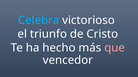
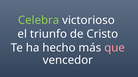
Celebra colour: light blue -> light green (39, 20)
